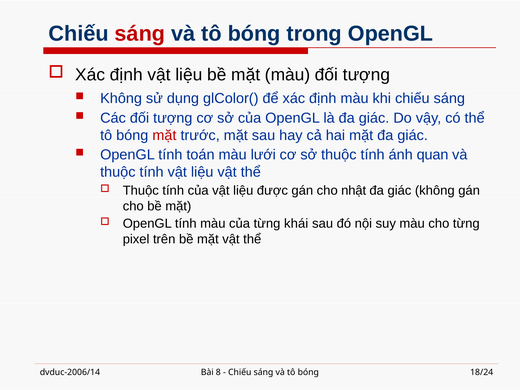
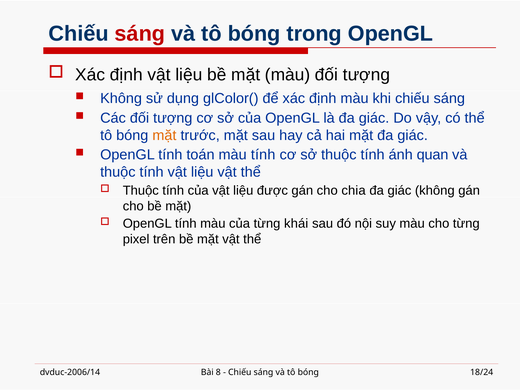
mặt colour: red -> orange (164, 135)
màu lưới: lưới -> tính (263, 155)
nhật: nhật -> chia (354, 191)
